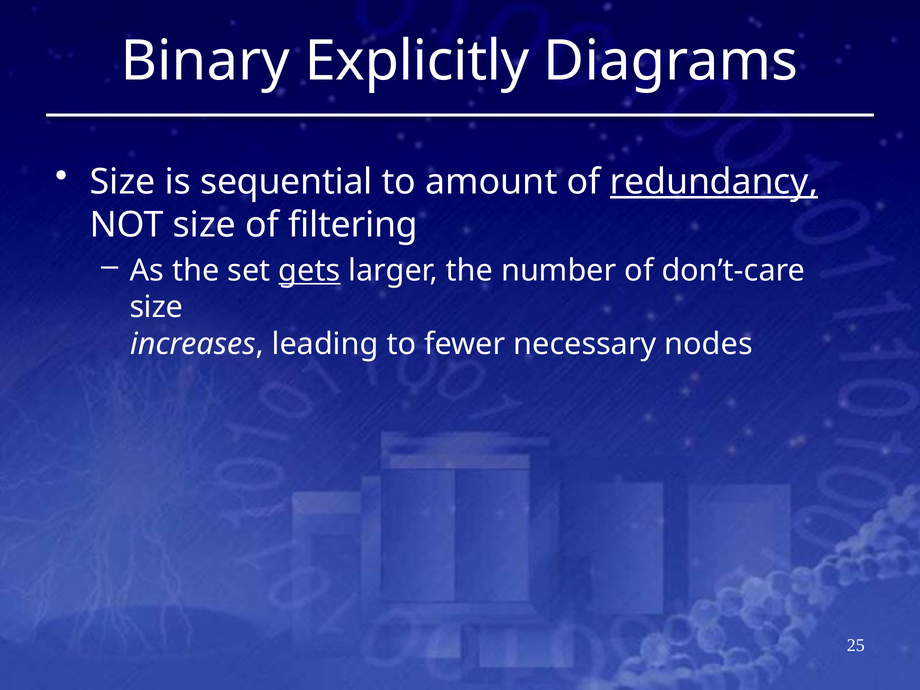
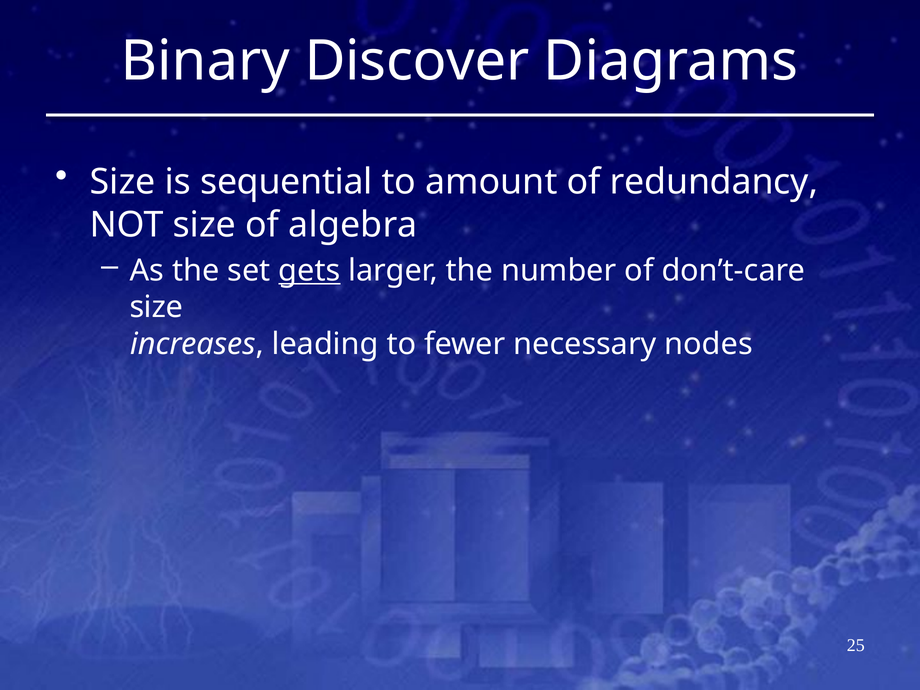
Explicitly: Explicitly -> Discover (417, 61)
redundancy underline: present -> none (714, 182)
filtering: filtering -> algebra (353, 225)
